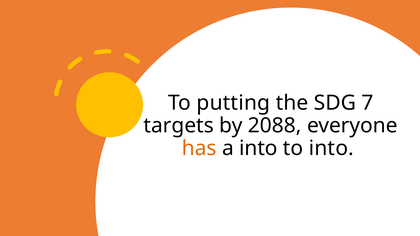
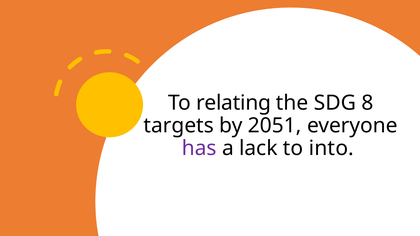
putting: putting -> relating (234, 103)
7: 7 -> 8 (367, 103)
2088: 2088 -> 2051 (275, 126)
has colour: orange -> purple (199, 149)
a into: into -> lack (258, 149)
